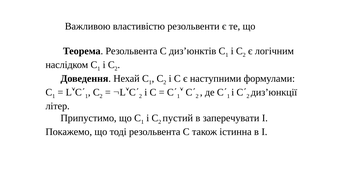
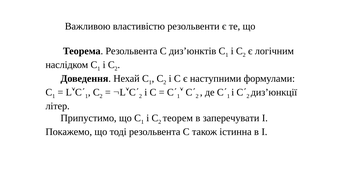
пустий: пустий -> теорем (178, 118)
